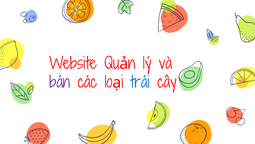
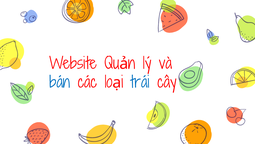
bán colour: purple -> blue (60, 82)
